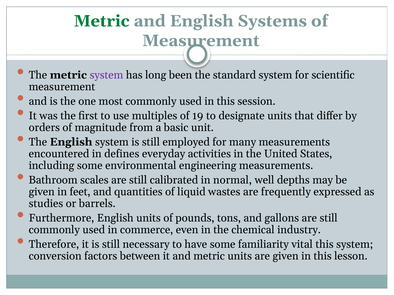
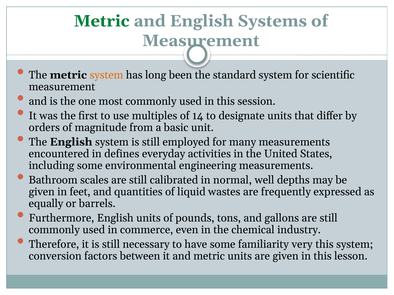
system colour: purple -> orange (106, 75)
19: 19 -> 14 (198, 116)
studies: studies -> equally (46, 204)
vital: vital -> very (302, 245)
